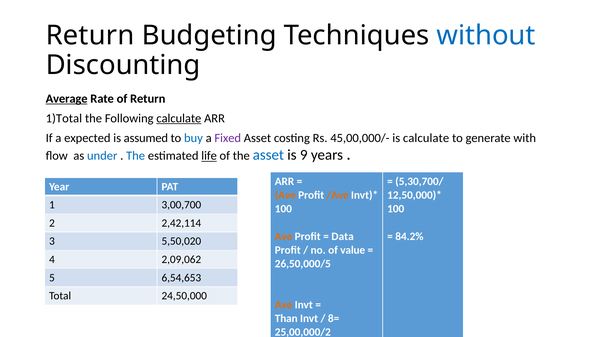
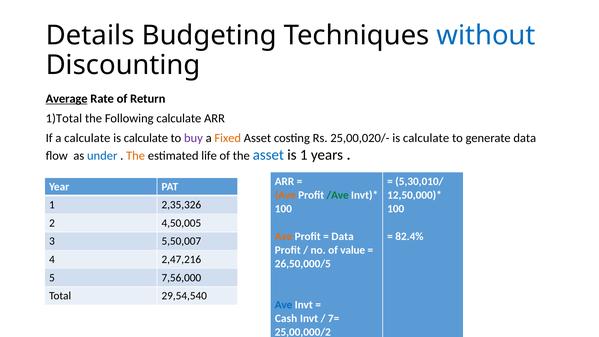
Return: Return -> Details (90, 35)
calculate underline: present -> none (179, 118)
a expected: expected -> calculate (87, 138)
assumed: assumed -> calculate (146, 138)
buy colour: blue -> purple (193, 138)
Fixed colour: purple -> orange (228, 138)
45,00,000/-: 45,00,000/- -> 25,00,020/- (360, 138)
generate with: with -> data (525, 138)
The colour: blue -> orange (136, 156)
life underline: present -> none (209, 156)
is 9: 9 -> 1 (304, 155)
5,30,700/: 5,30,700/ -> 5,30,010/ (419, 181)
/Ave colour: orange -> green (338, 195)
3,00,700: 3,00,700 -> 2,35,326 (181, 205)
2,42,114: 2,42,114 -> 4,50,005 (181, 223)
84.2%: 84.2% -> 82.4% (409, 236)
5,50,020: 5,50,020 -> 5,50,007 (181, 241)
2,09,062: 2,09,062 -> 2,47,216 (181, 259)
6,54,653: 6,54,653 -> 7,56,000 (181, 278)
24,50,000: 24,50,000 -> 29,54,540 (184, 296)
Ave colour: orange -> blue (284, 305)
Than: Than -> Cash (286, 319)
8=: 8= -> 7= (334, 319)
